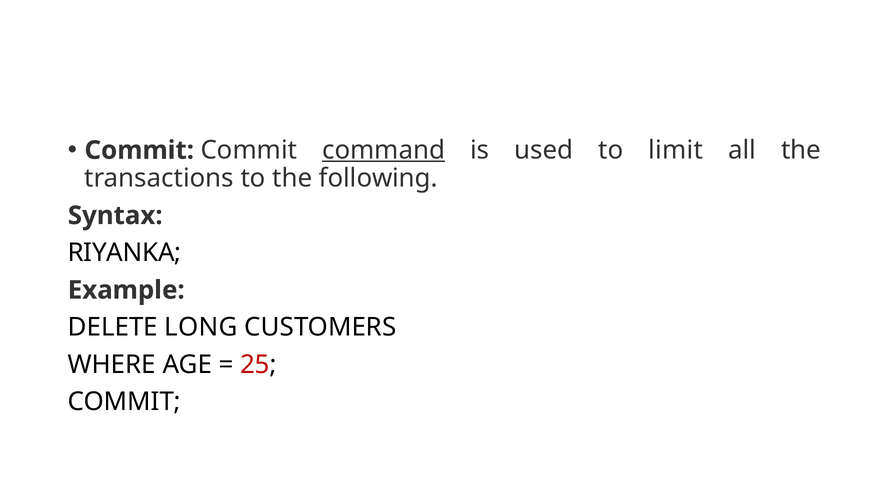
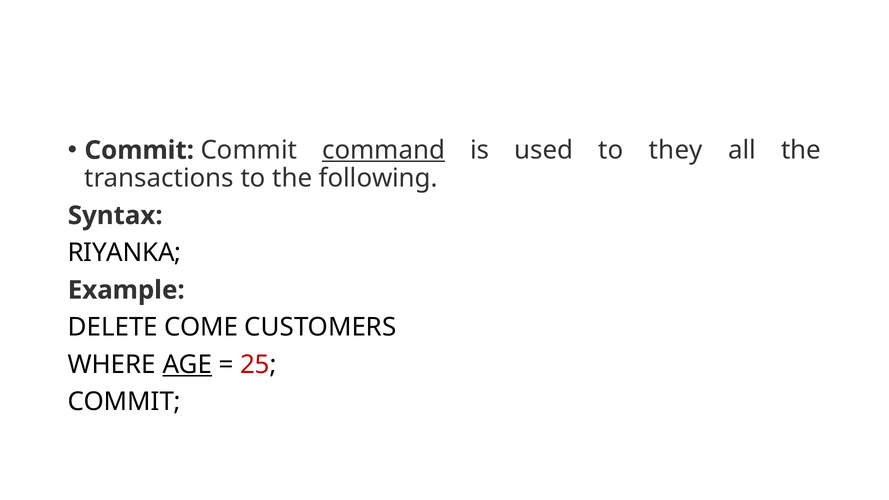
limit: limit -> they (676, 150)
LONG: LONG -> COME (201, 327)
AGE underline: none -> present (187, 365)
